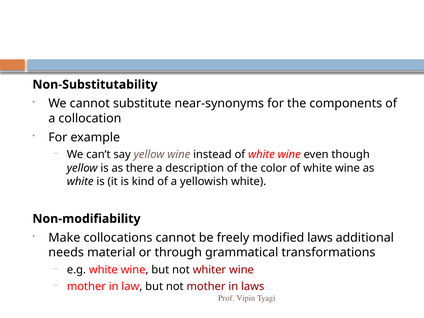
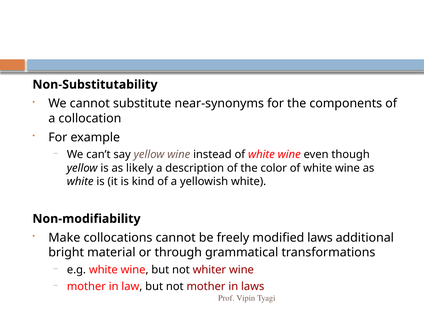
there: there -> likely (140, 168)
needs: needs -> bright (66, 253)
